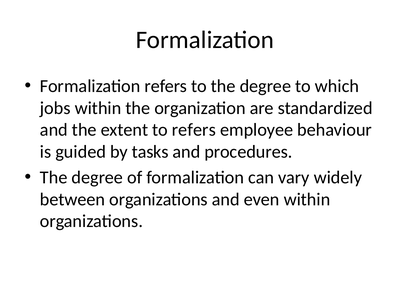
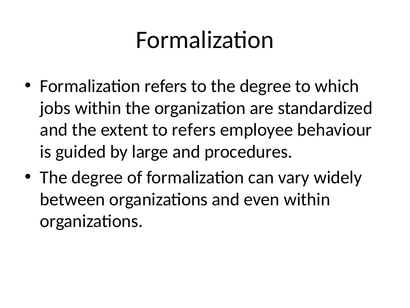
tasks: tasks -> large (150, 152)
